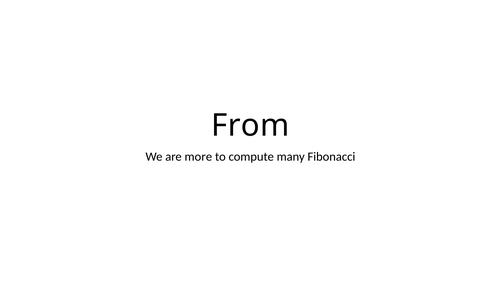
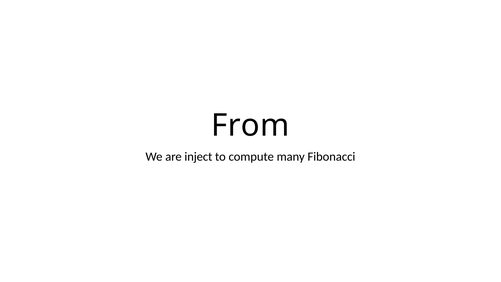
more: more -> inject (198, 157)
